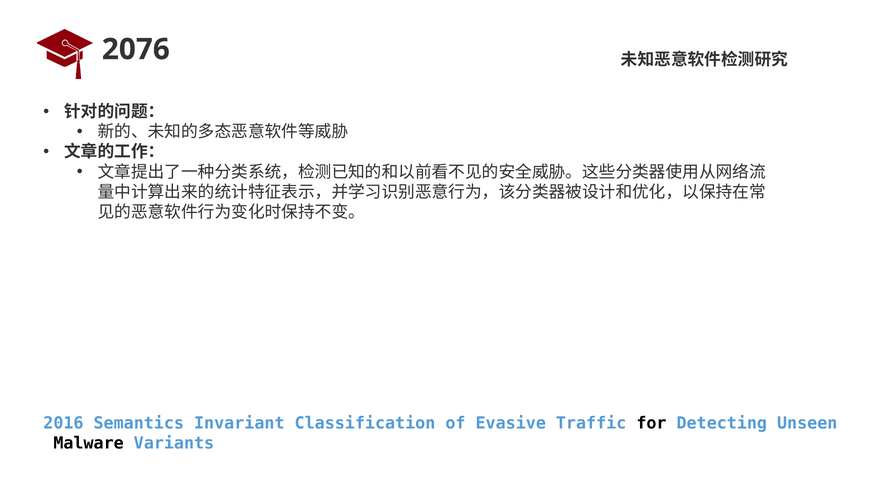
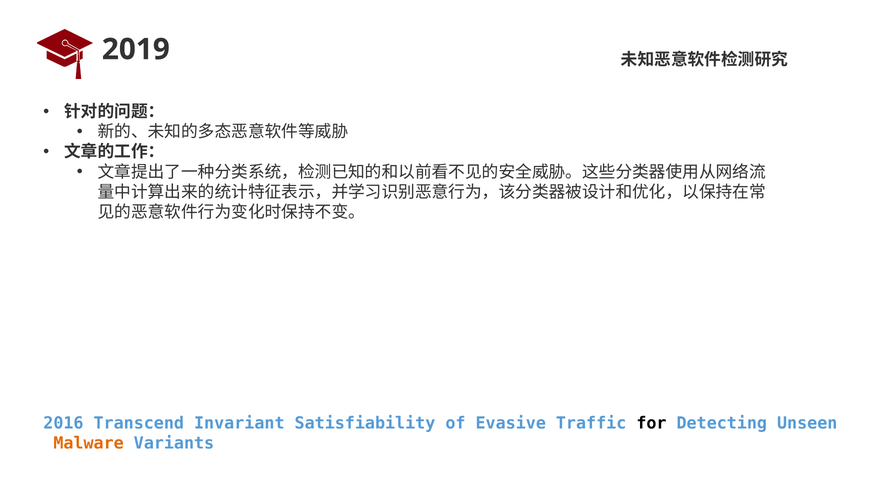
2076: 2076 -> 2019 (136, 49)
Semantics: Semantics -> Transcend (139, 424)
Classification: Classification -> Satisfiability (365, 424)
Malware colour: black -> orange (89, 444)
